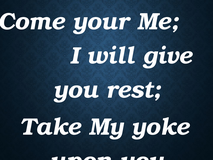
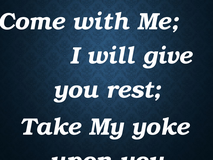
your: your -> with (101, 22)
